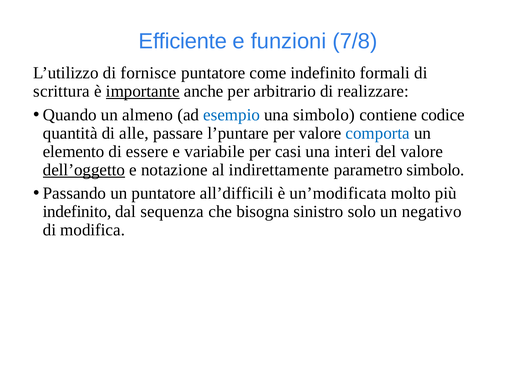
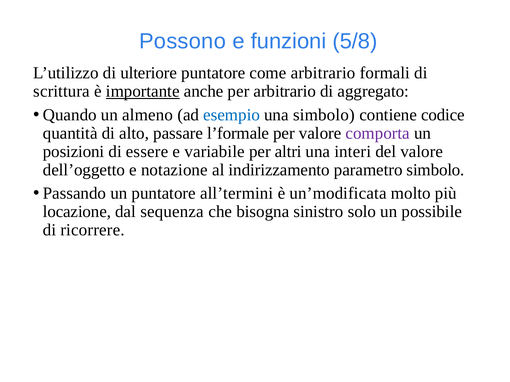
Efficiente: Efficiente -> Possono (183, 41)
7/8: 7/8 -> 5/8 (355, 41)
fornisce: fornisce -> ulteriore (149, 73)
come indefinito: indefinito -> arbitrario (323, 73)
realizzare: realizzare -> aggregato (373, 91)
alle: alle -> alto (134, 133)
l’puntare: l’puntare -> l’formale (238, 133)
comporta colour: blue -> purple (378, 133)
elemento: elemento -> posizioni (74, 152)
casi: casi -> altri (288, 152)
dell’oggetto underline: present -> none (84, 170)
indirettamente: indirettamente -> indirizzamento (279, 170)
all’difficili: all’difficili -> all’termini (237, 194)
indefinito: indefinito -> locazione (77, 212)
negativo: negativo -> possibile (432, 212)
modifica: modifica -> ricorrere (93, 230)
